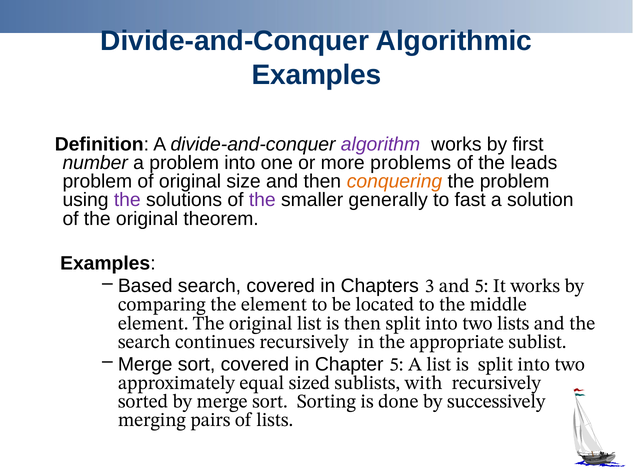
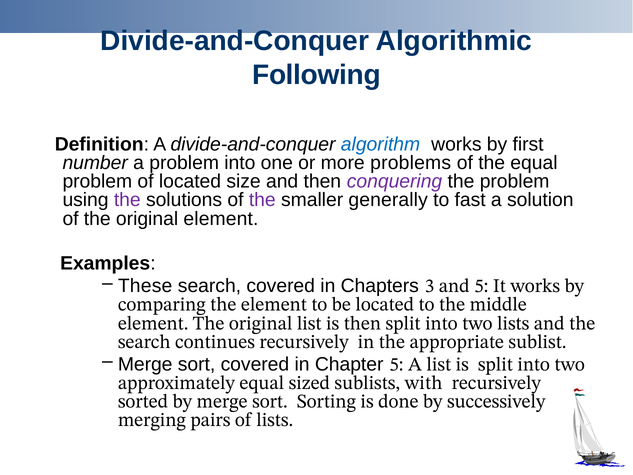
Examples: Examples -> Following (317, 75)
algorithm colour: purple -> blue (381, 144)
the leads: leads -> equal (534, 163)
of original: original -> located (190, 181)
conquering colour: orange -> purple (395, 181)
original theorem: theorem -> element (221, 219)
Based: Based -> These (145, 286)
